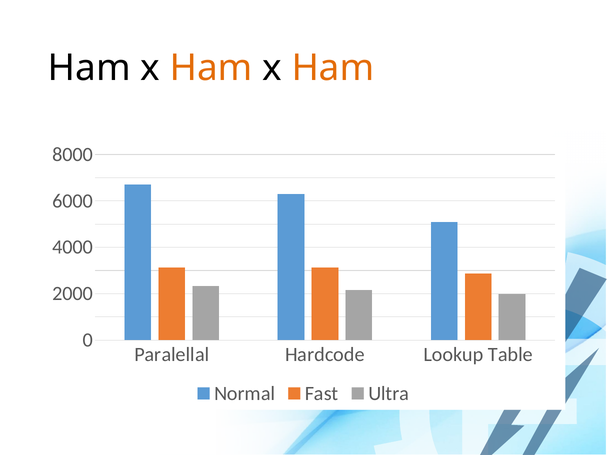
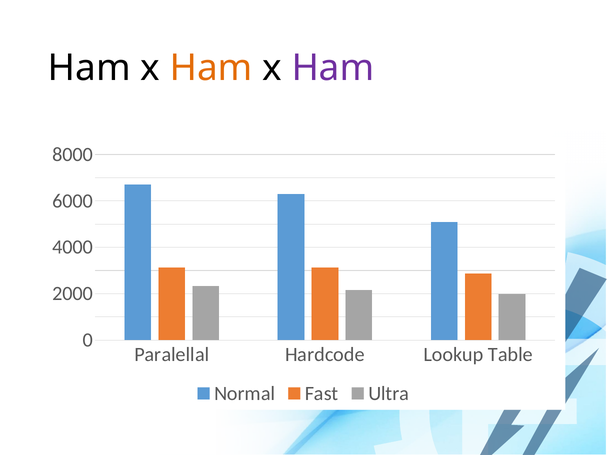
Ham colour: orange -> purple (333, 68)
